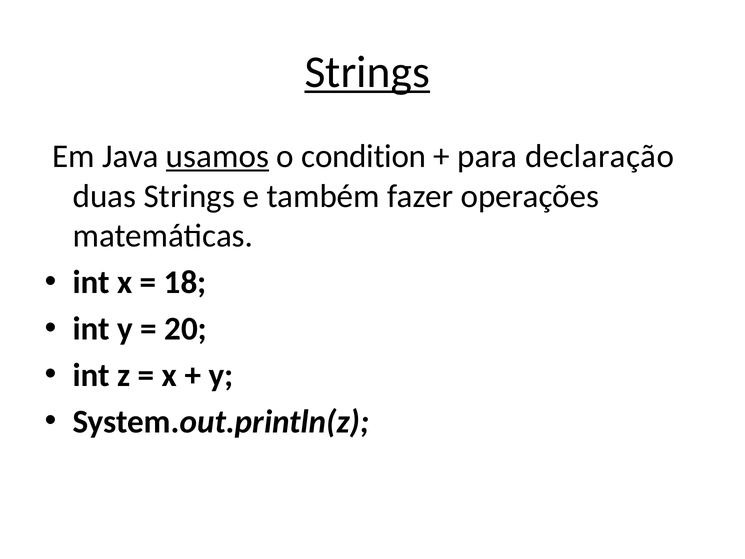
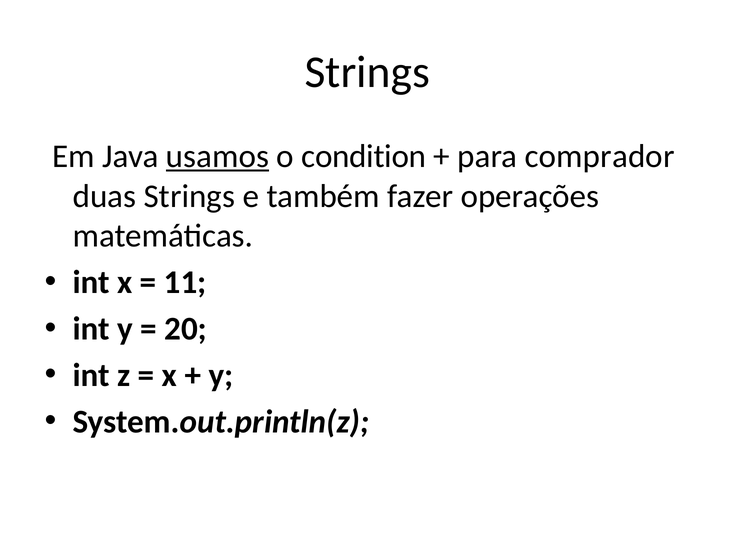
Strings underline: present -> none (367, 72)
declaração: declaração -> comprador (600, 156)
18: 18 -> 11 (185, 282)
